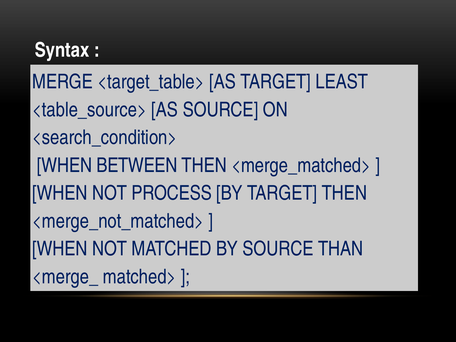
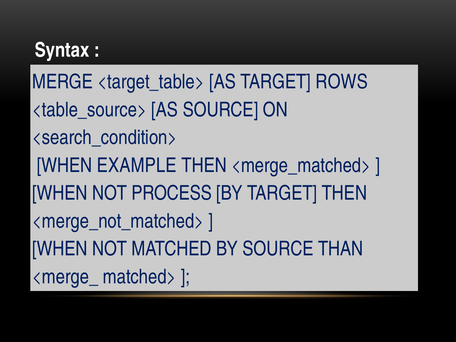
LEAST: LEAST -> ROWS (342, 82)
BETWEEN: BETWEEN -> EXAMPLE (137, 165)
